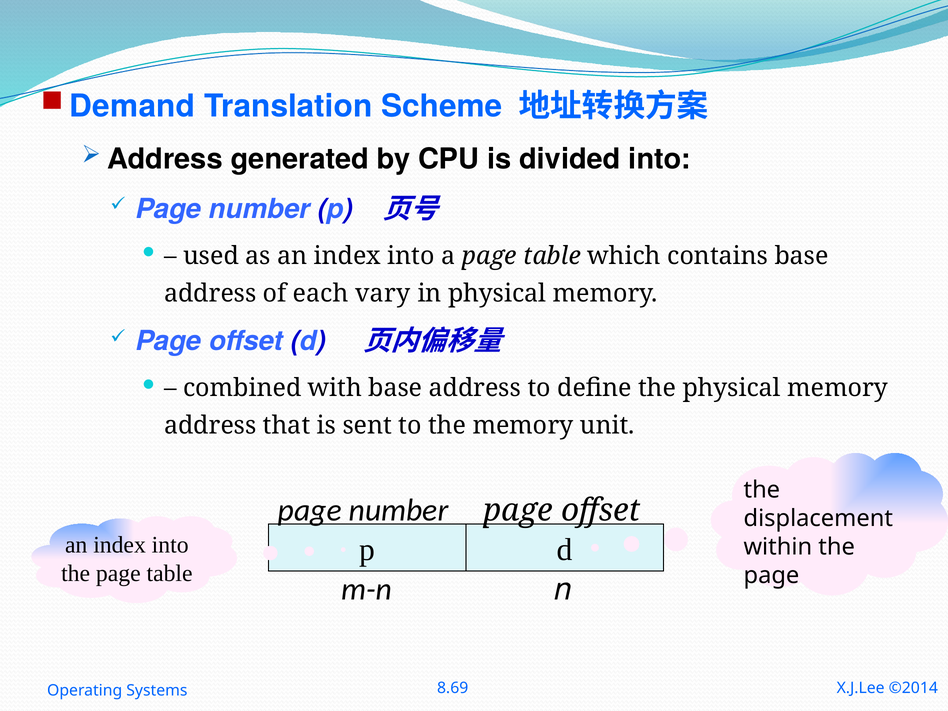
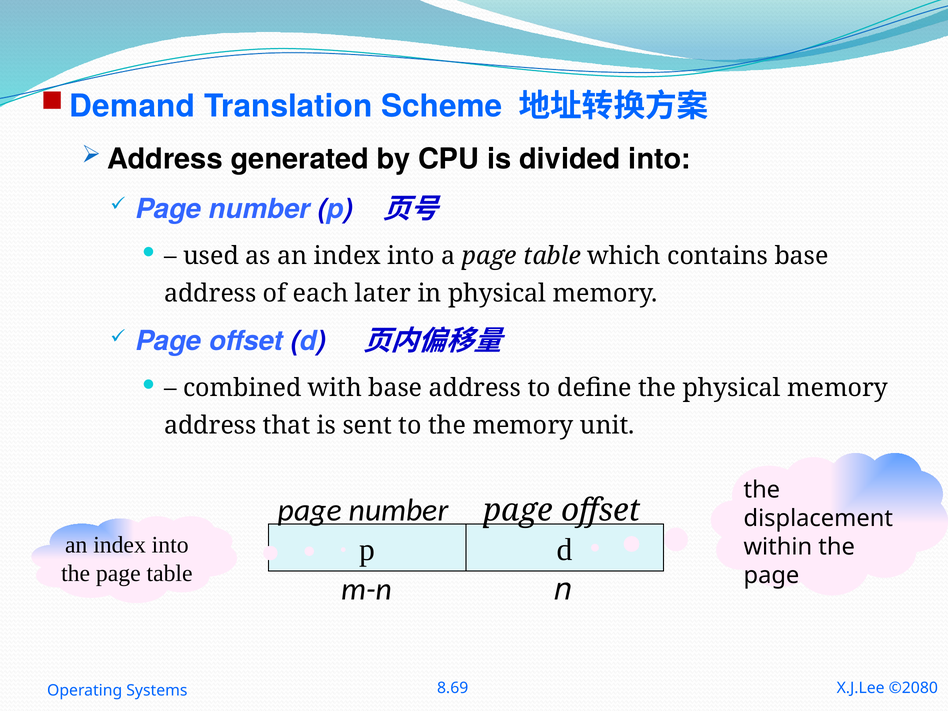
vary: vary -> later (383, 293)
©2014: ©2014 -> ©2080 (913, 688)
